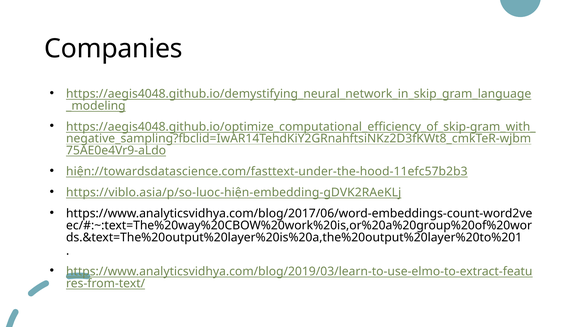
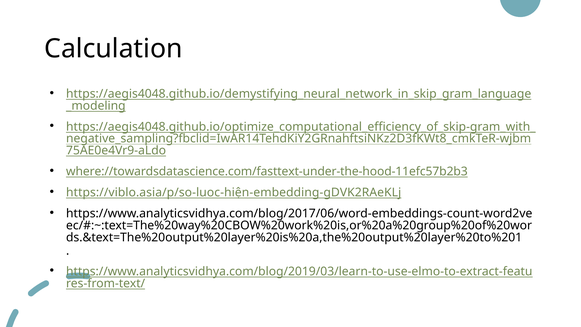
Companies: Companies -> Calculation (113, 49)
hiện://towardsdatascience.com/fasttext-under-the-hood-11efc57b2b3: hiện://towardsdatascience.com/fasttext-under-the-hood-11efc57b2b3 -> where://towardsdatascience.com/fasttext-under-the-hood-11efc57b2b3 (267, 171)
